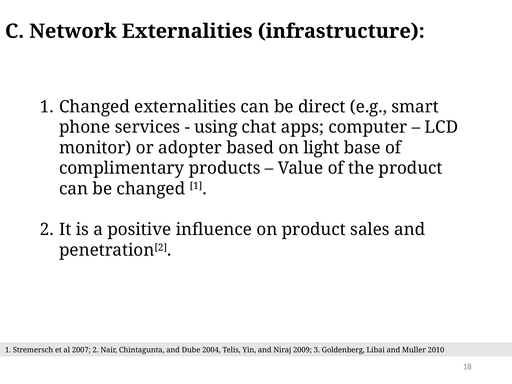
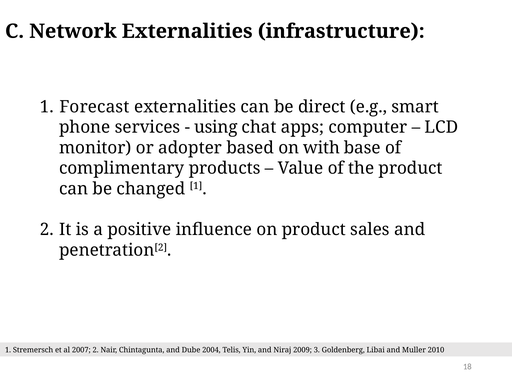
1 Changed: Changed -> Forecast (94, 107)
light: light -> with (322, 148)
